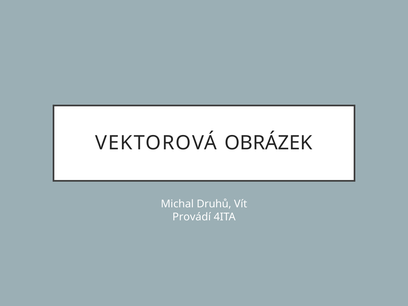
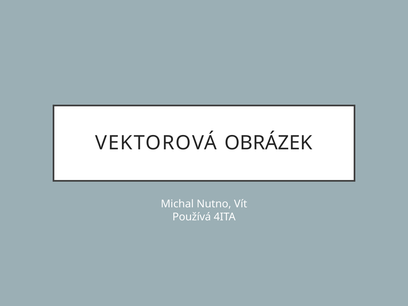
Druhů: Druhů -> Nutno (214, 204)
Provádí: Provádí -> Používá (192, 217)
